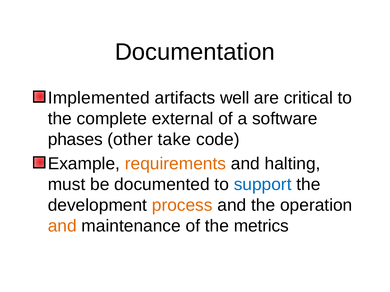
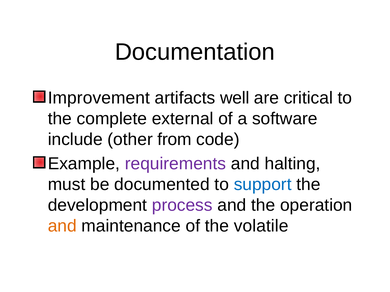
Implemented: Implemented -> Improvement (99, 98)
phases: phases -> include (75, 140)
take: take -> from (175, 140)
requirements colour: orange -> purple (175, 164)
process colour: orange -> purple (182, 206)
metrics: metrics -> volatile (261, 226)
